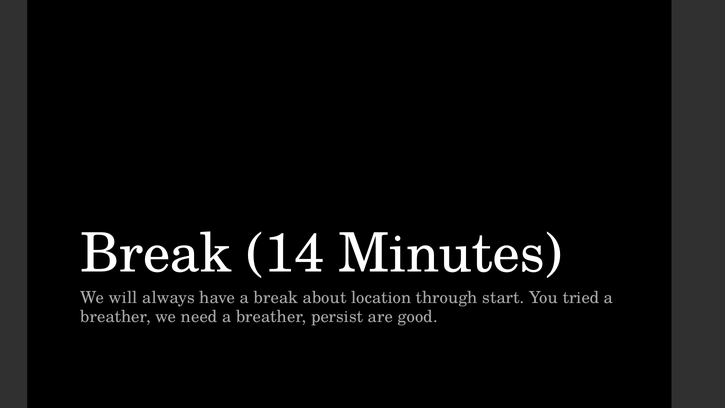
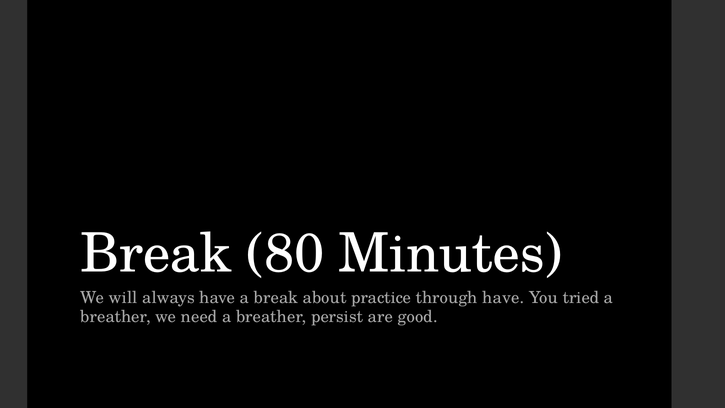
14: 14 -> 80 (285, 254)
location: location -> practice (381, 298)
through start: start -> have (503, 298)
